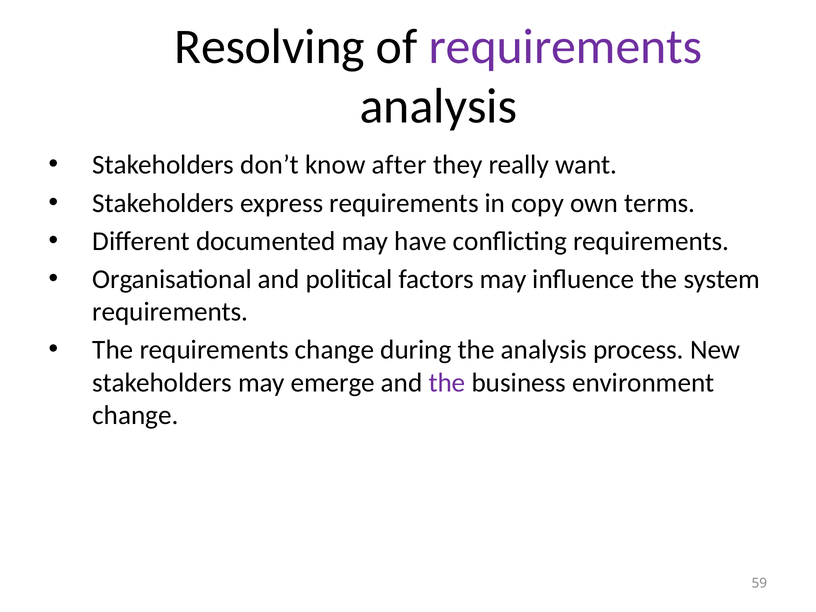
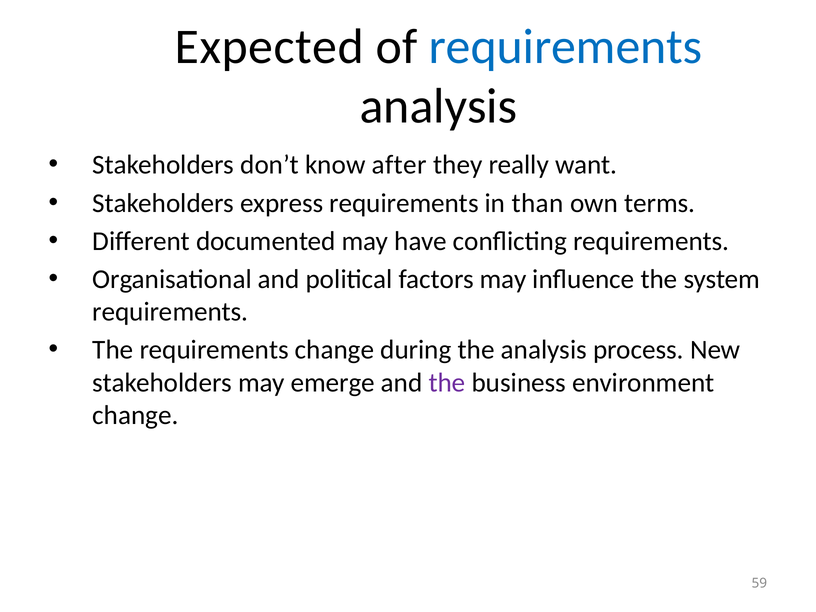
Resolving: Resolving -> Expected (269, 47)
requirements colour: purple -> blue (566, 47)
copy: copy -> than (538, 203)
